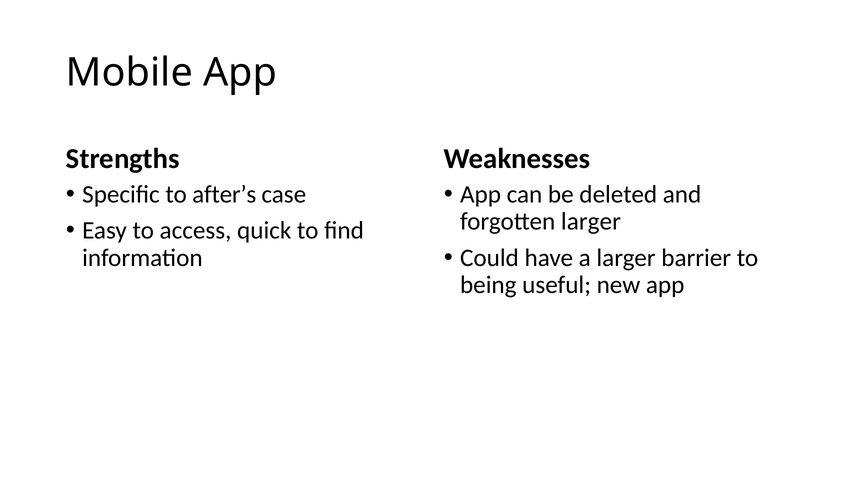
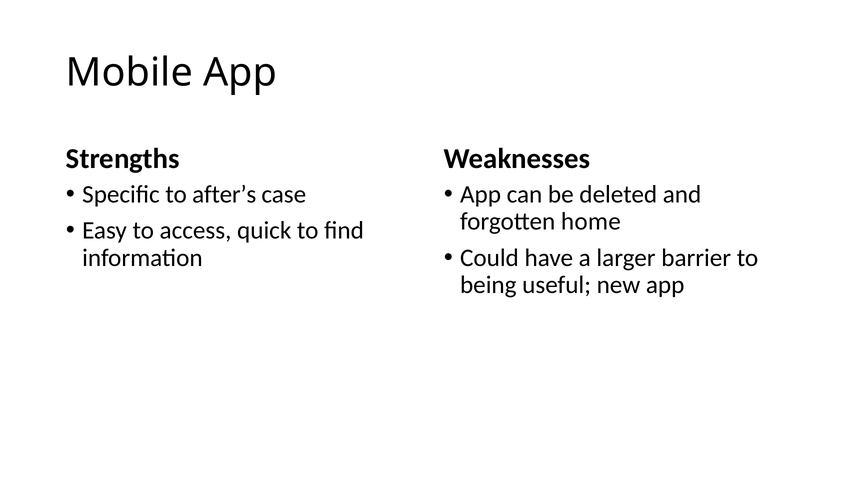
forgotten larger: larger -> home (591, 221)
